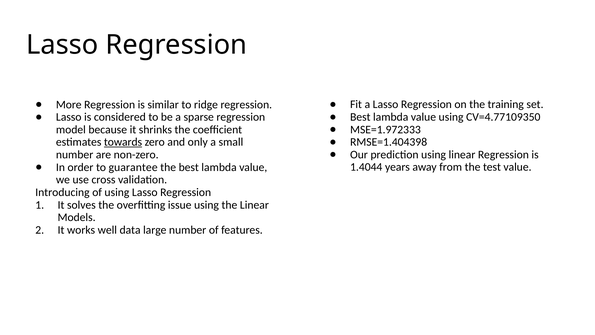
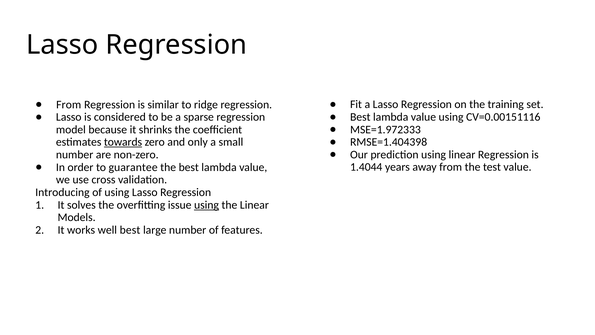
More: More -> From (69, 104)
CV=4.77109350: CV=4.77109350 -> CV=0.00151116 (503, 117)
using underline: none -> present (207, 205)
well data: data -> best (130, 230)
